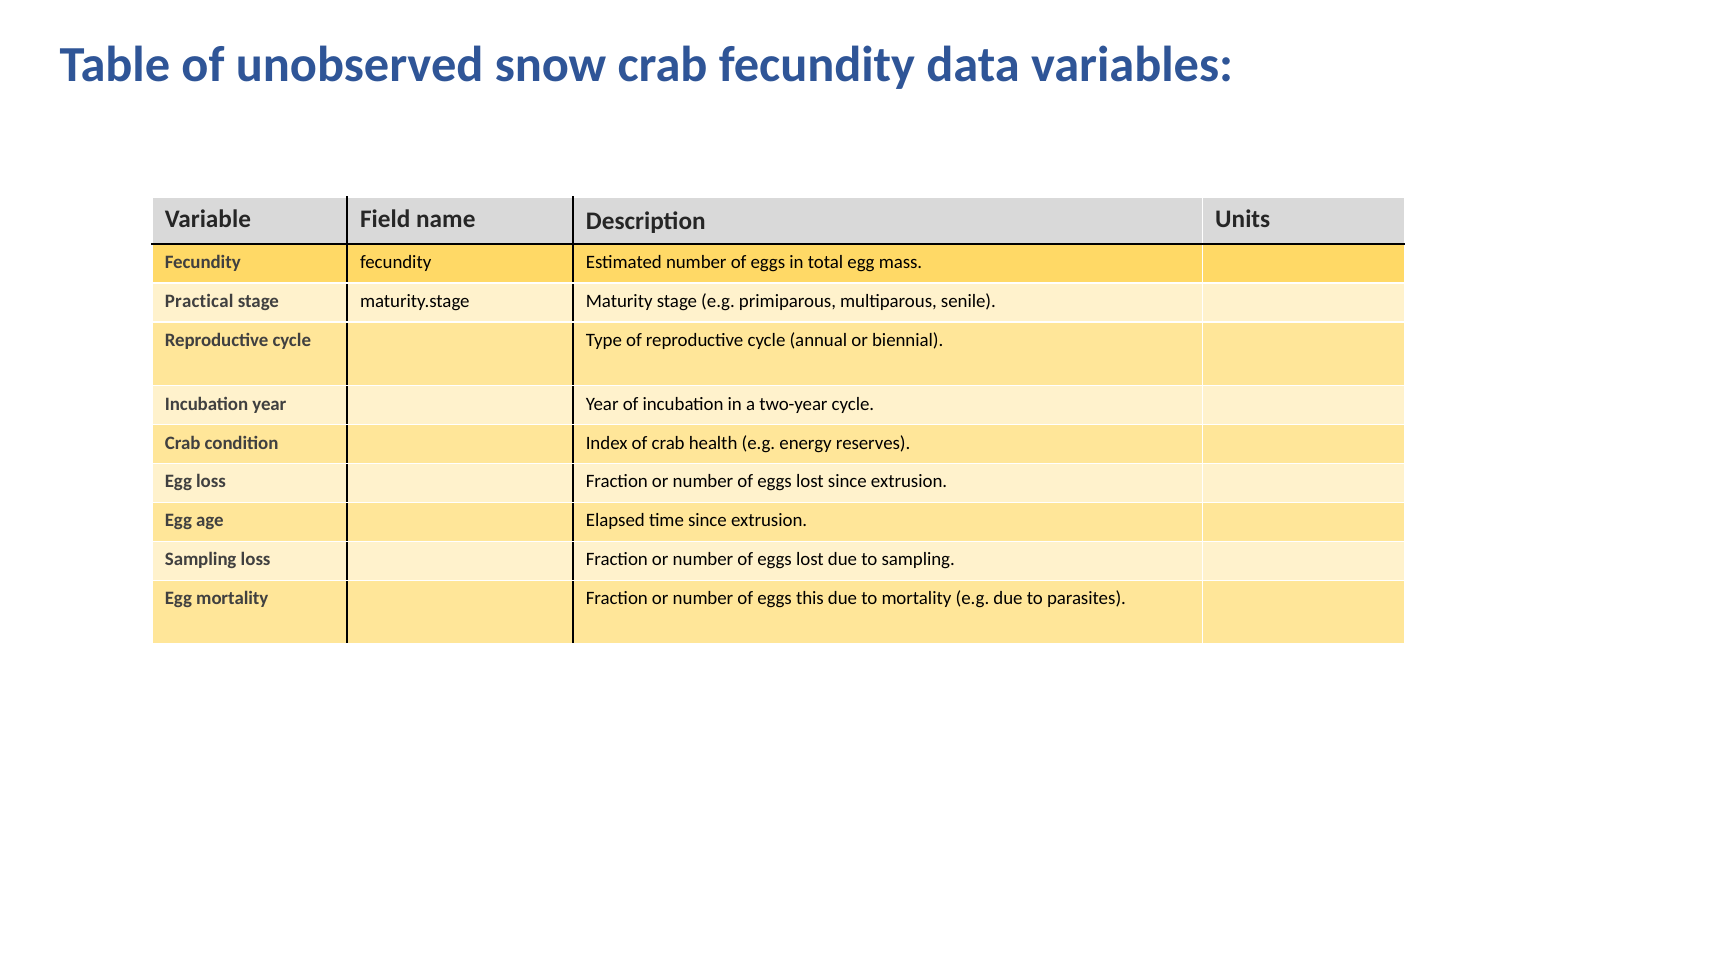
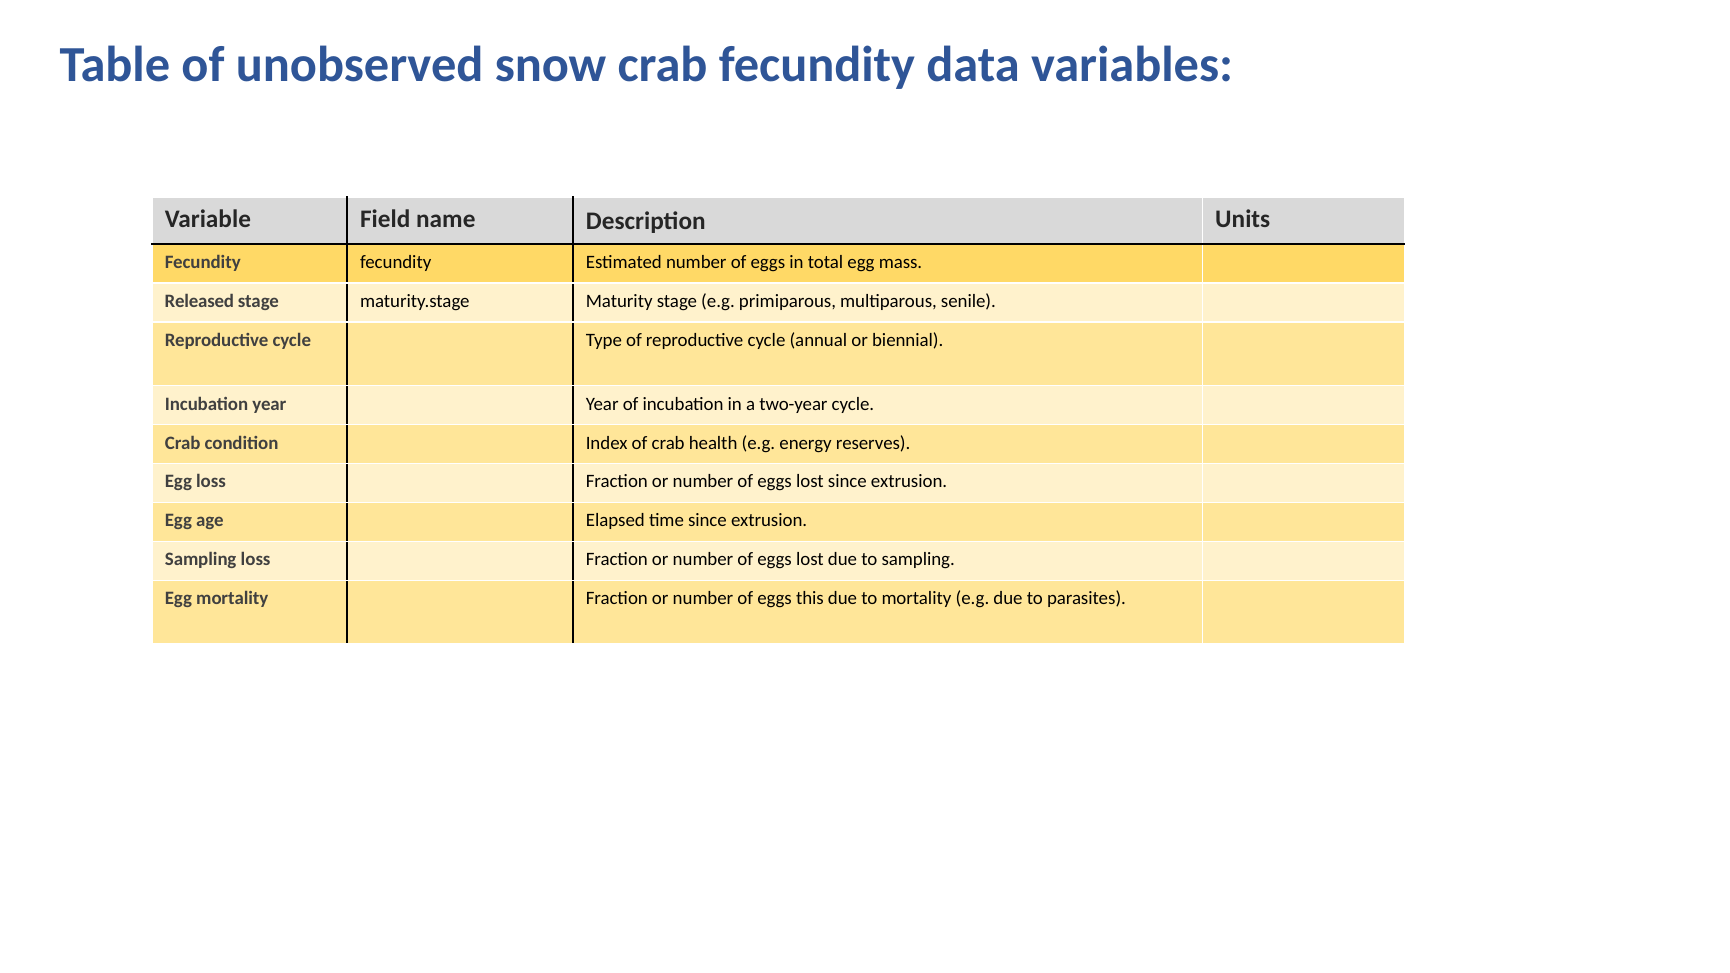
Practical: Practical -> Released (199, 301)
